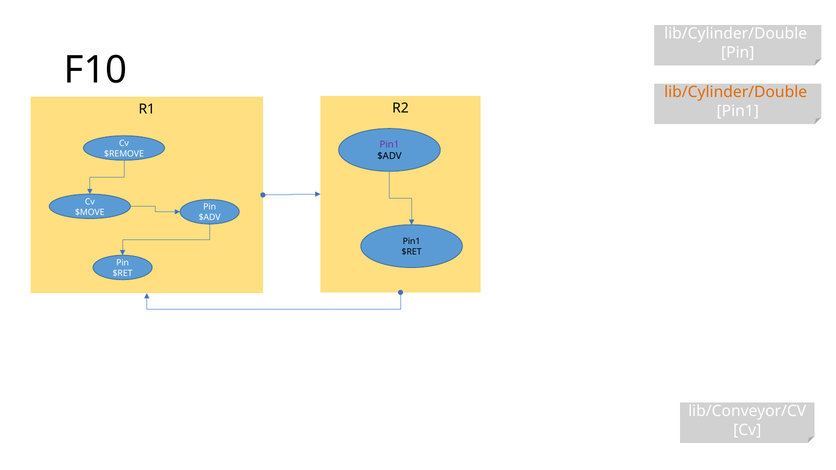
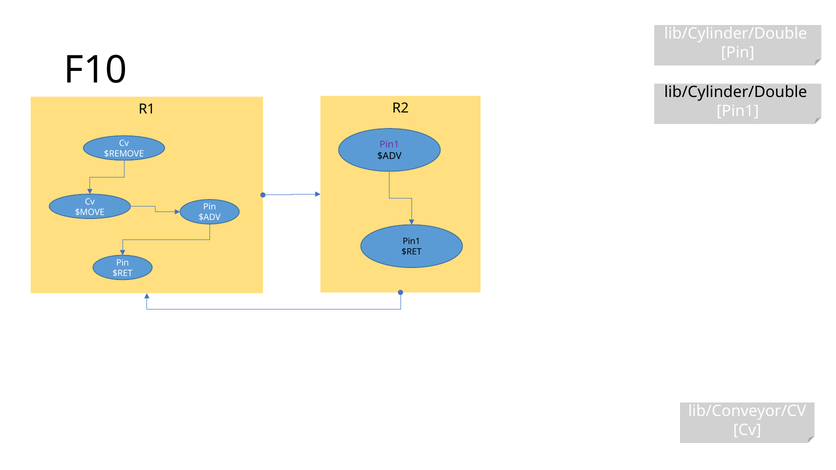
lib/Cylinder/Double colour: orange -> black (736, 92)
